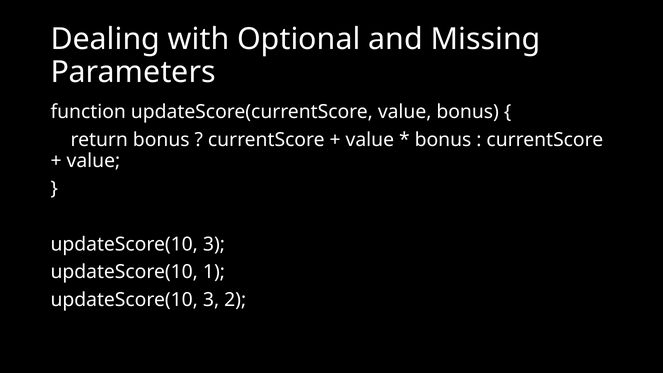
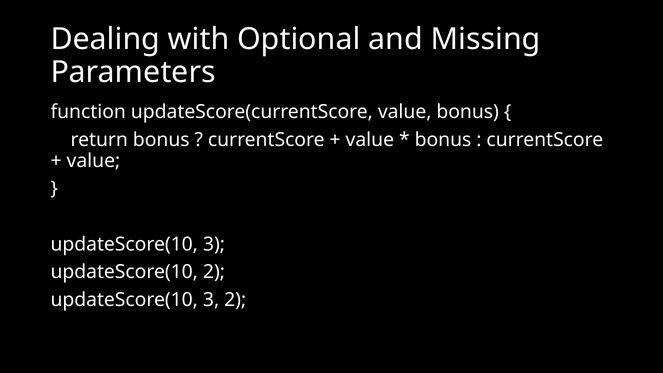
updateScore(10 1: 1 -> 2 (214, 272)
